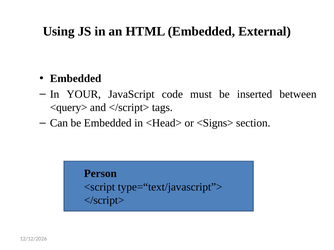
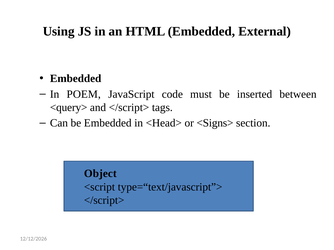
YOUR: YOUR -> POEM (84, 94)
Person: Person -> Object (100, 174)
